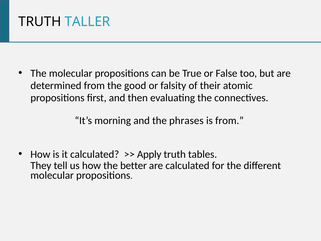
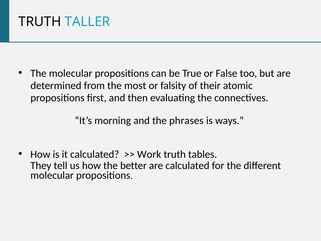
good: good -> most (135, 85)
is from: from -> ways (230, 120)
Apply: Apply -> Work (149, 154)
